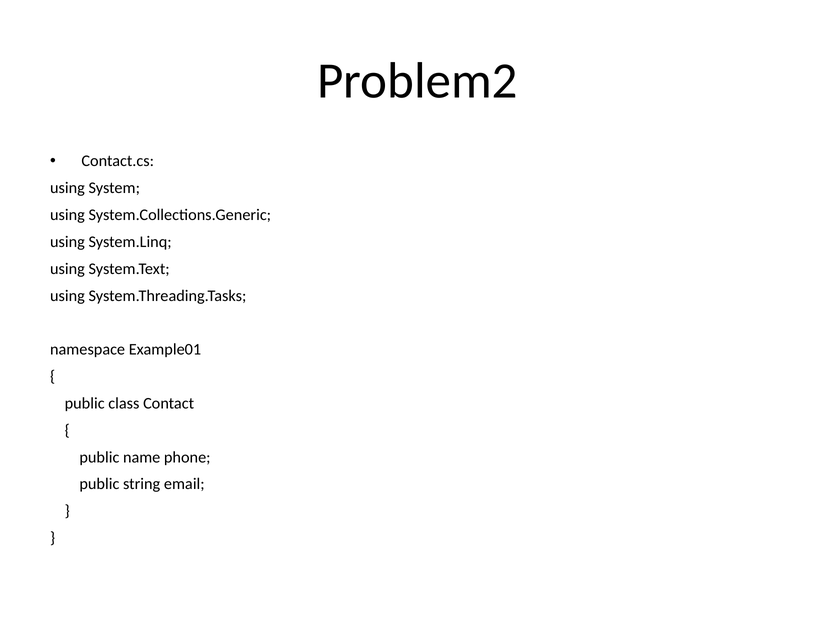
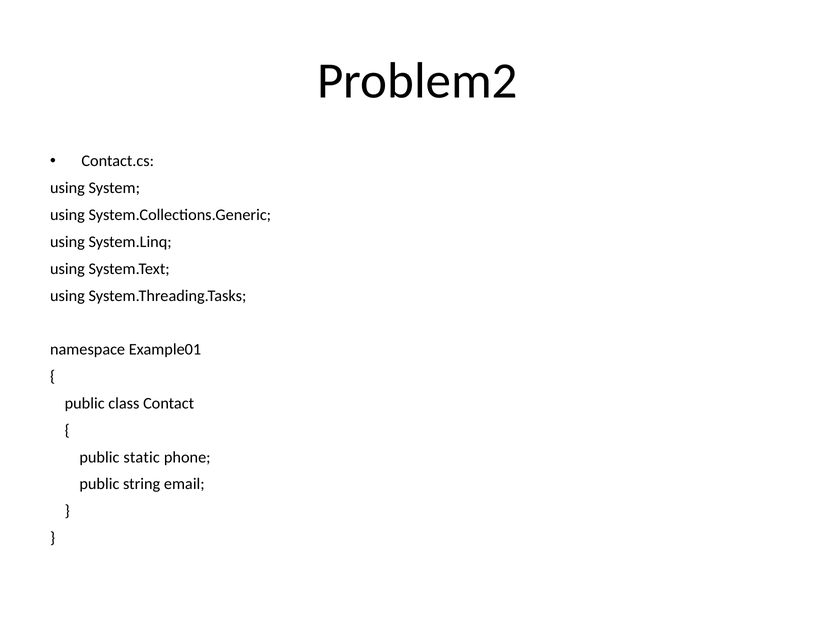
name: name -> static (142, 457)
